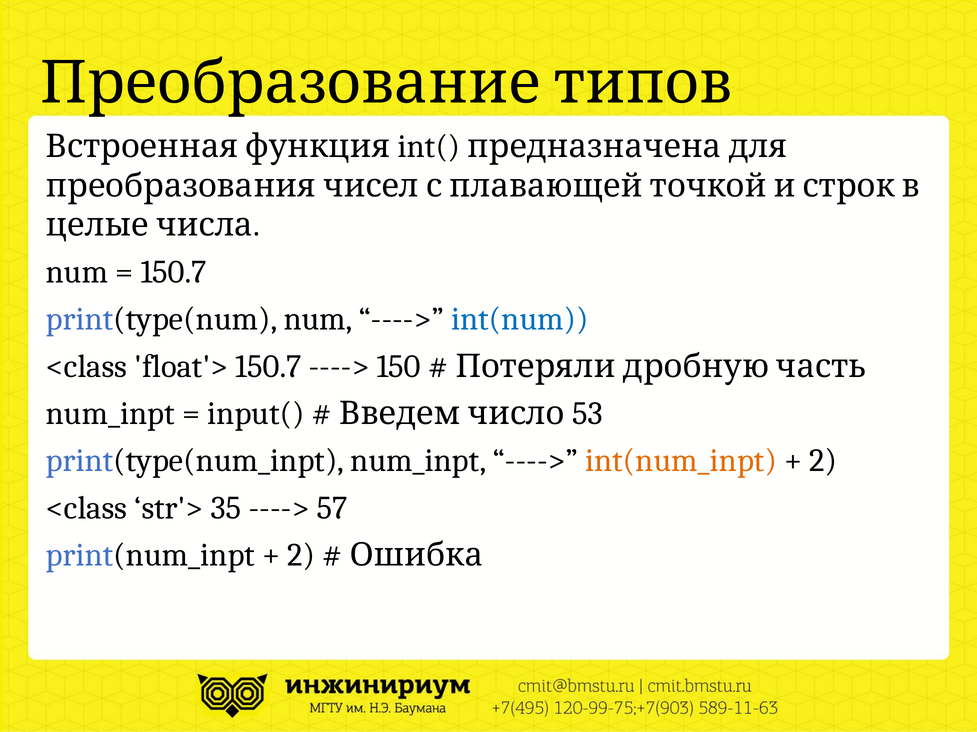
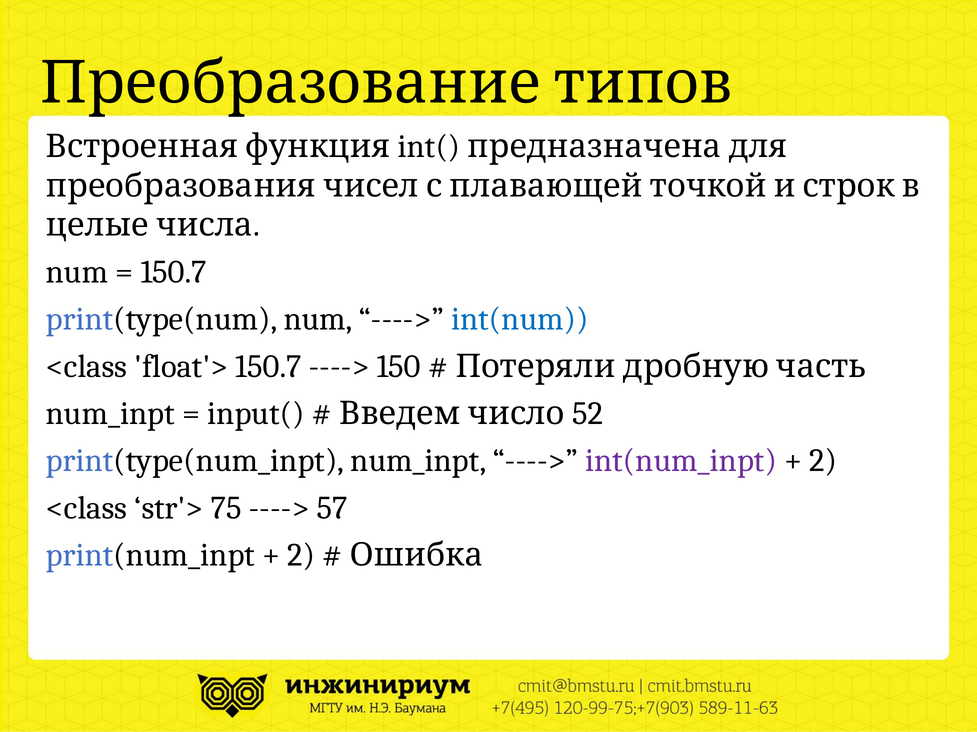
53: 53 -> 52 (588, 414)
int(num_inpt colour: orange -> purple (681, 461)
35: 35 -> 75 (226, 508)
